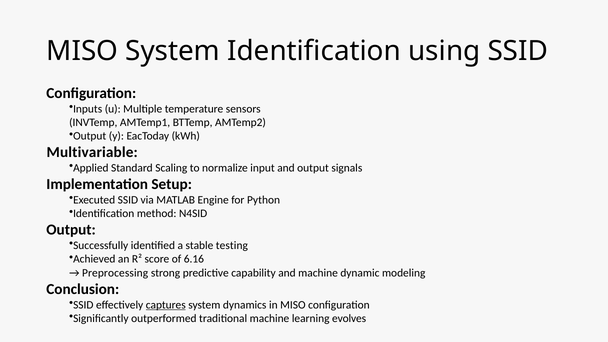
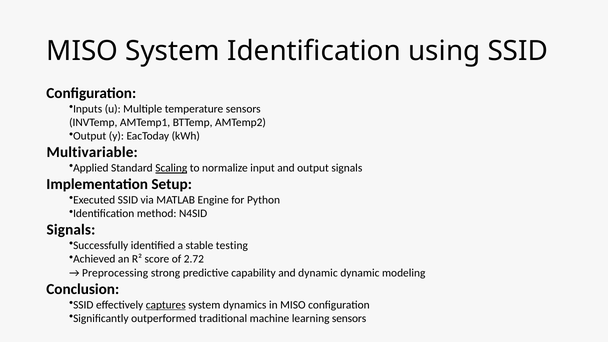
Scaling underline: none -> present (171, 168)
Output: Output -> Signals (71, 230)
6.16: 6.16 -> 2.72 (194, 259)
and machine: machine -> dynamic (318, 273)
learning evolves: evolves -> sensors (349, 319)
